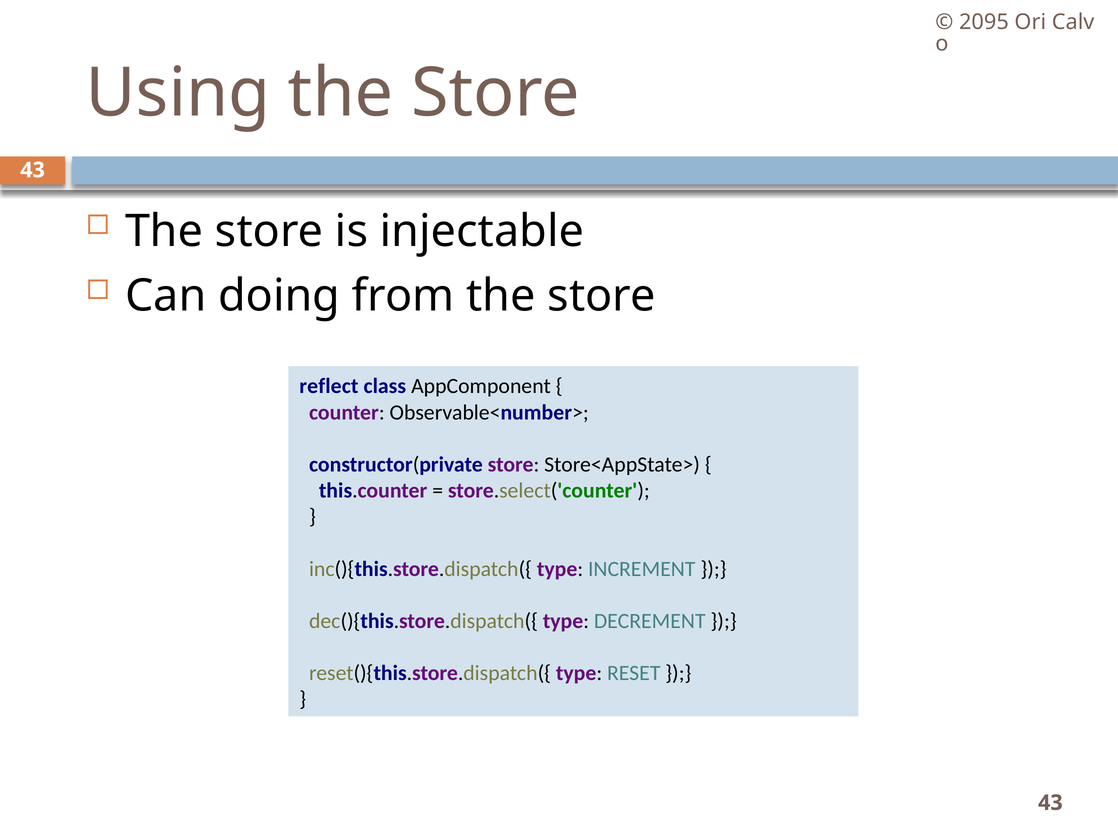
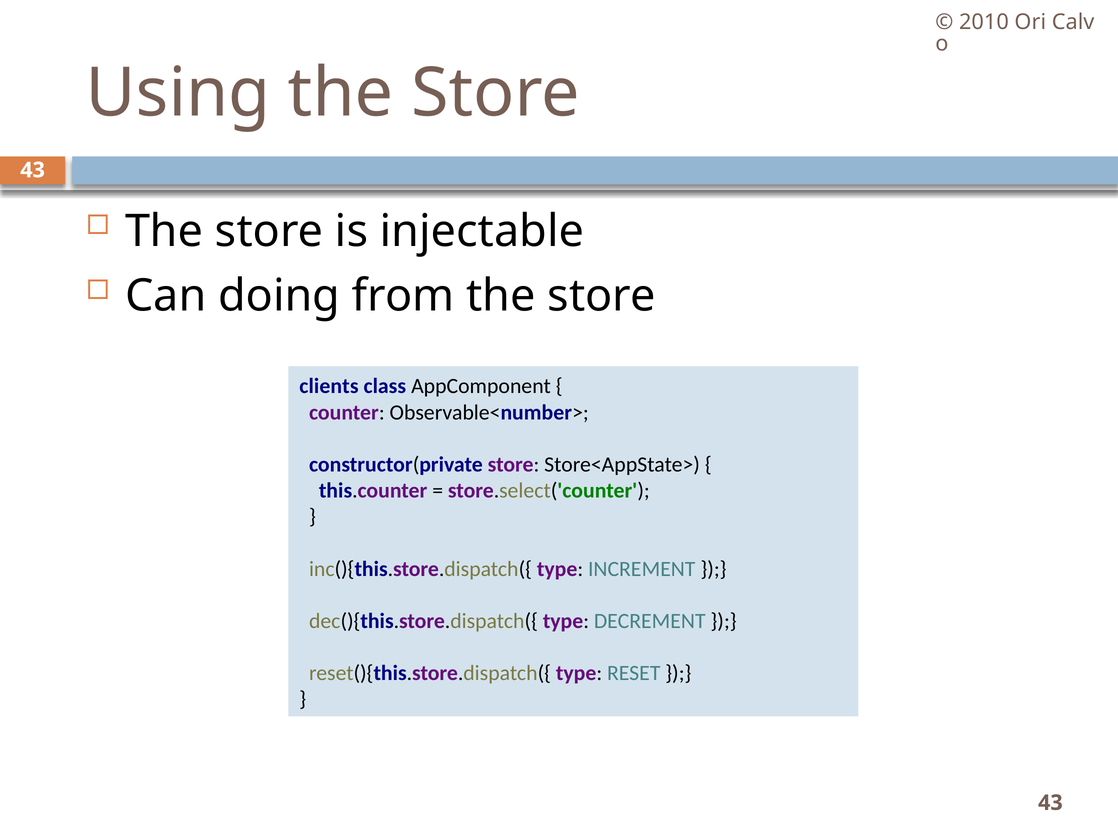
2095: 2095 -> 2010 (984, 22)
reflect: reflect -> clients (329, 387)
